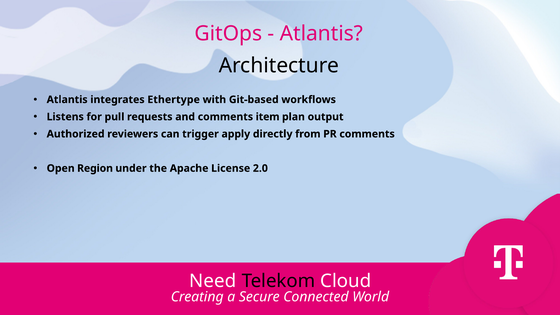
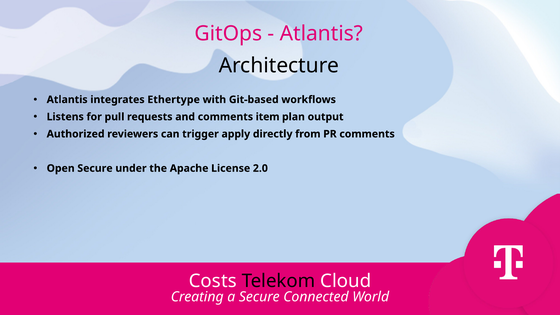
Open Region: Region -> Secure (95, 168)
Need: Need -> Costs (213, 281)
